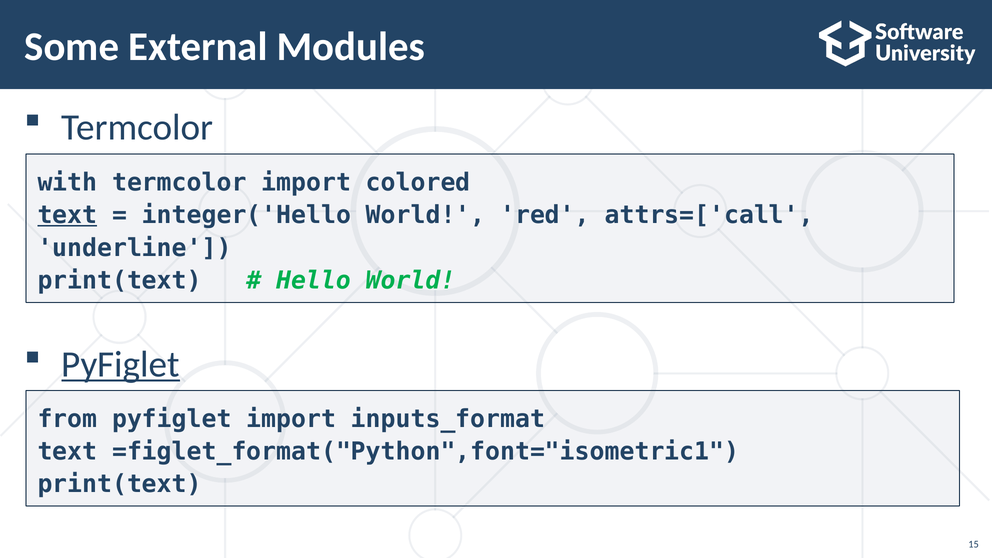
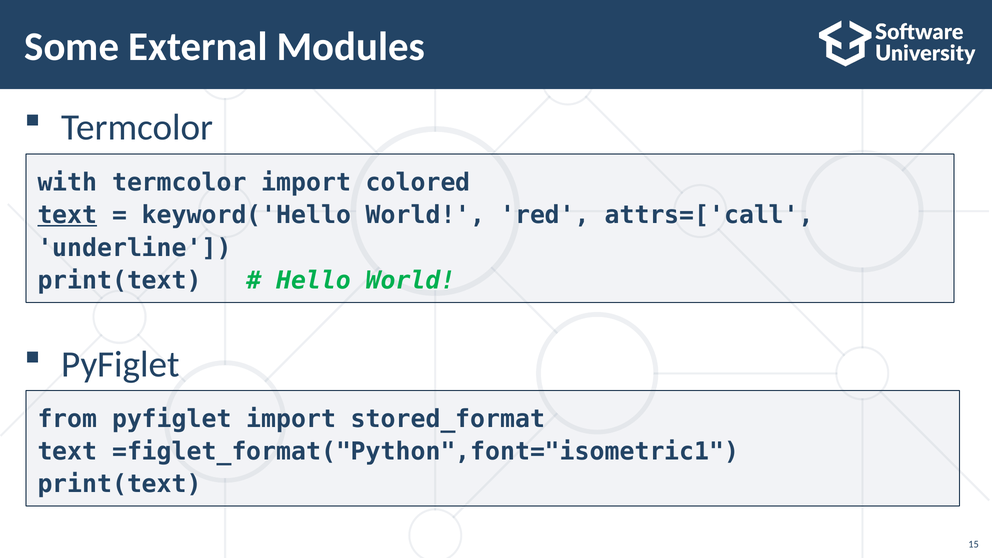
integer('Hello: integer('Hello -> keyword('Hello (246, 215)
PyFiglet underline: present -> none (121, 365)
inputs_format: inputs_format -> stored_format (448, 419)
